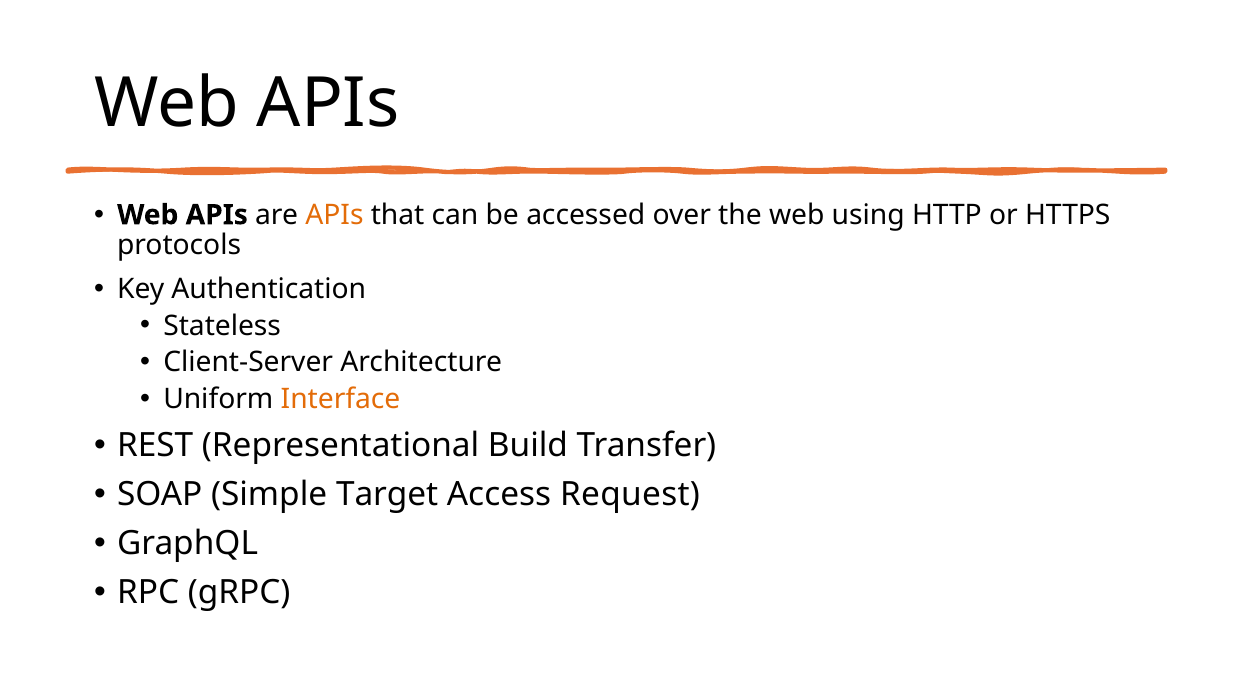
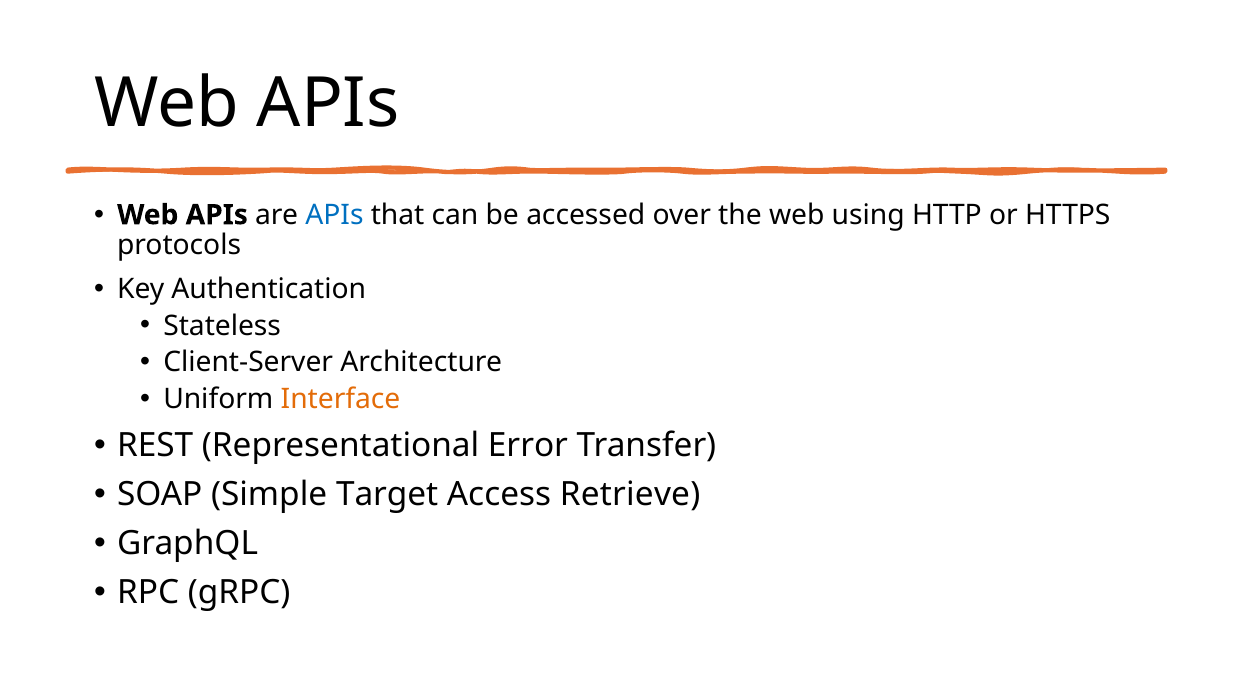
APIs colour: orange -> blue (334, 215)
Build: Build -> Error (528, 445)
Request: Request -> Retrieve (630, 494)
